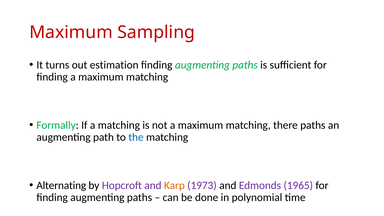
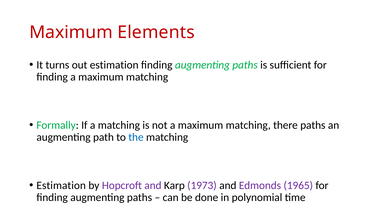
Sampling: Sampling -> Elements (156, 32)
Alternating: Alternating -> Estimation (61, 185)
Karp colour: orange -> black (174, 185)
